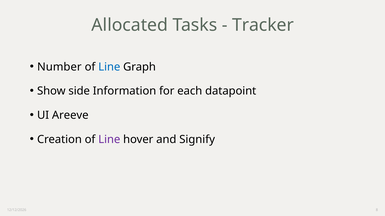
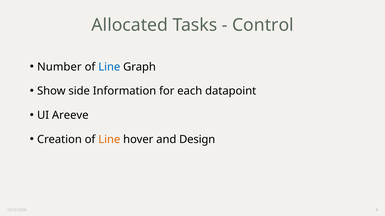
Tracker: Tracker -> Control (263, 25)
Line colour: purple -> orange (109, 140)
Signify: Signify -> Design (197, 140)
